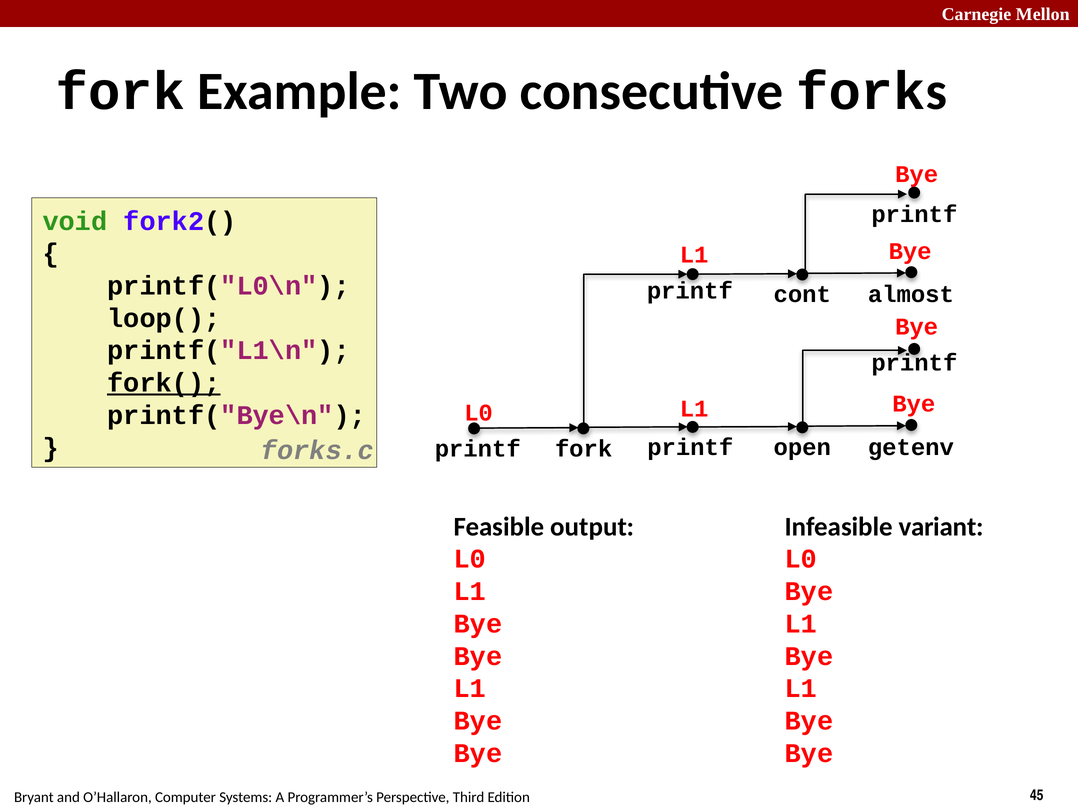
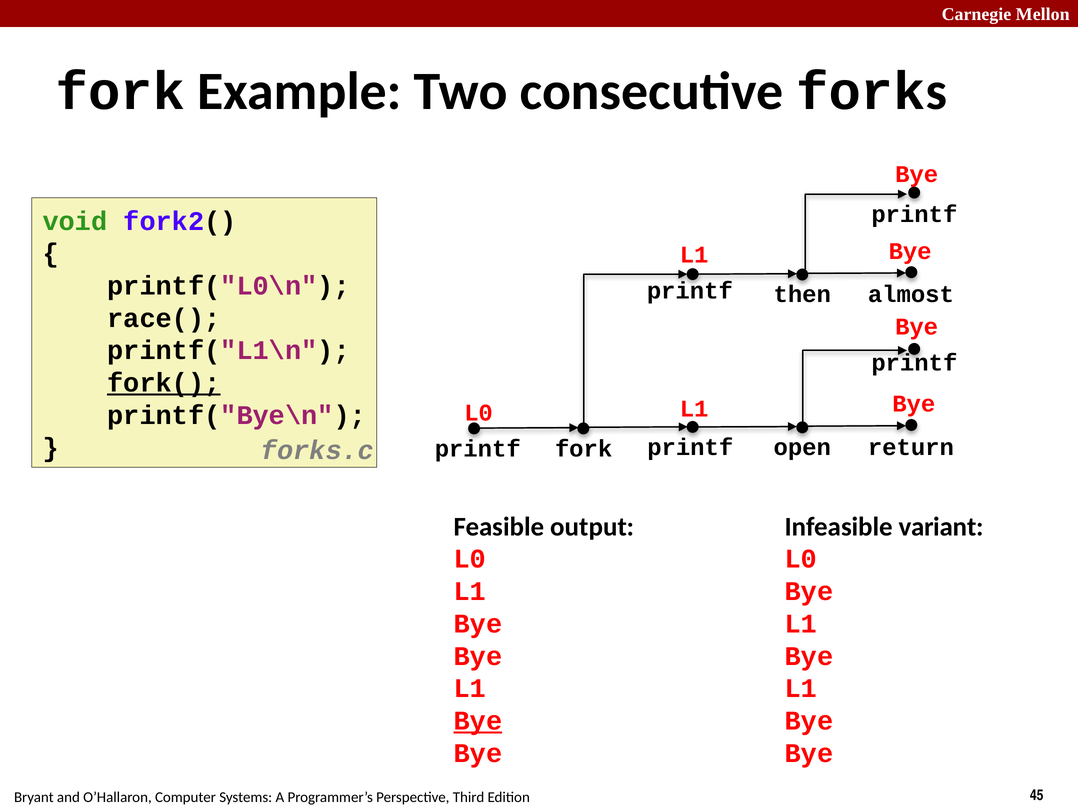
cont: cont -> then (802, 294)
loop(: loop( -> race( (164, 318)
getenv: getenv -> return (911, 447)
Bye underline: none -> present (478, 720)
